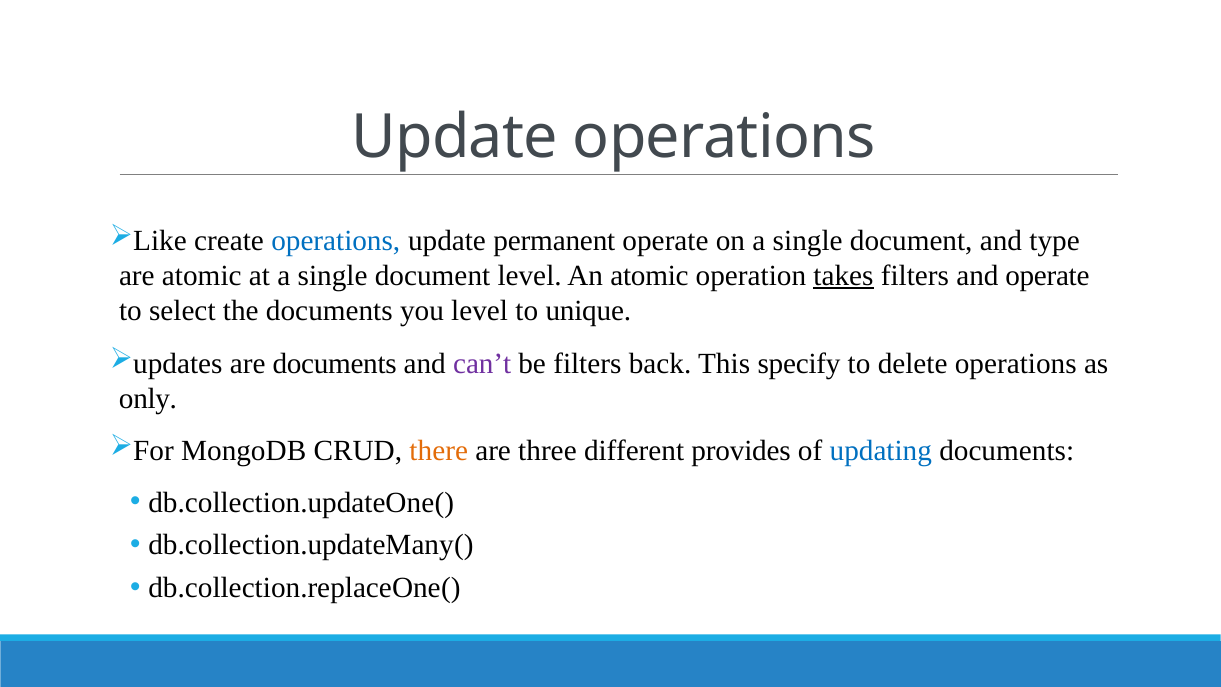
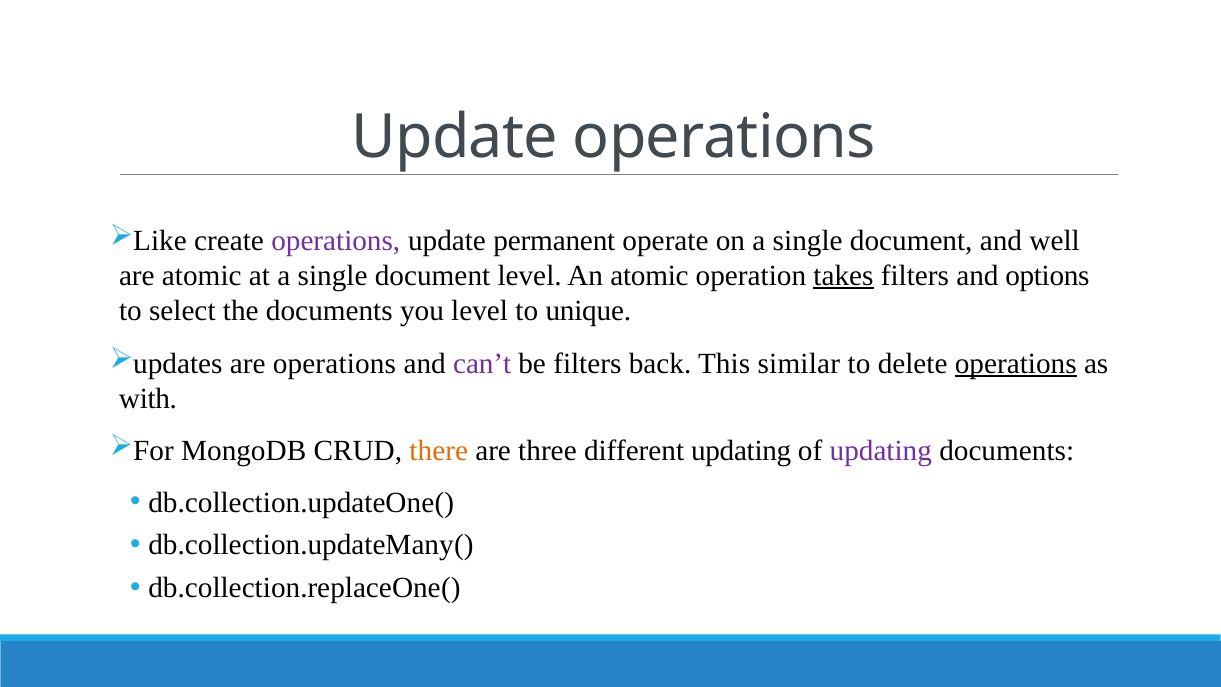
operations colour: blue -> purple (336, 240)
type: type -> well (1055, 240)
and operate: operate -> options (1047, 275)
are documents: documents -> operations (334, 363)
specify: specify -> similar (799, 363)
operations underline: none -> present (1016, 363)
only: only -> with (148, 398)
different provides: provides -> updating (741, 450)
updating colour: blue -> purple (881, 450)
